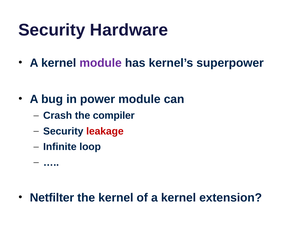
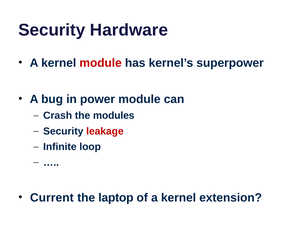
module colour: purple -> red (101, 63)
compiler: compiler -> modules (114, 116)
Netfilter: Netfilter -> Current (52, 198)
the kernel: kernel -> laptop (116, 198)
